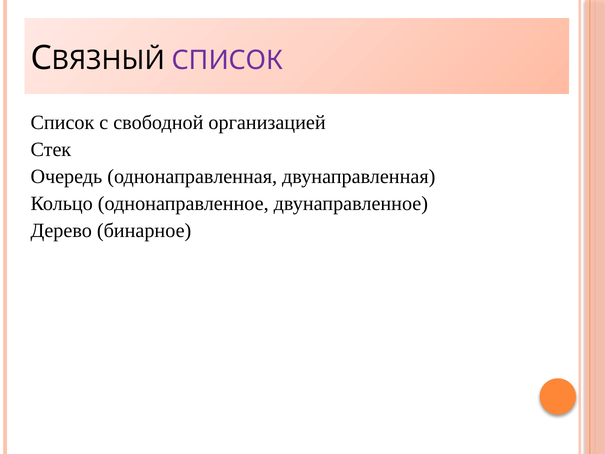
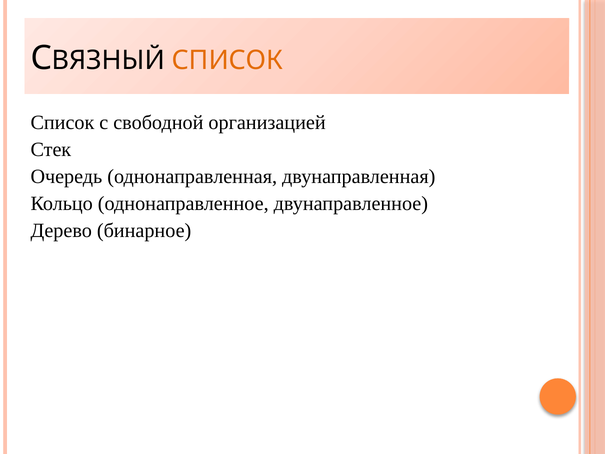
СПИСОК colour: purple -> orange (227, 61)
